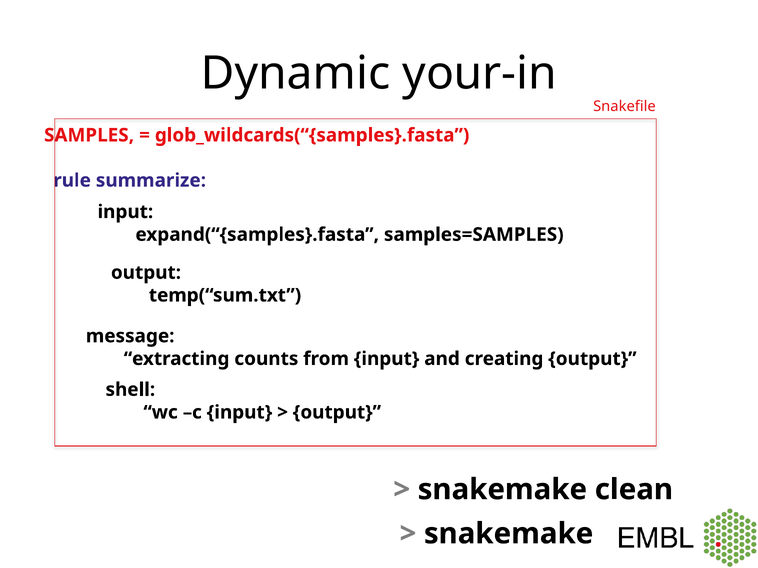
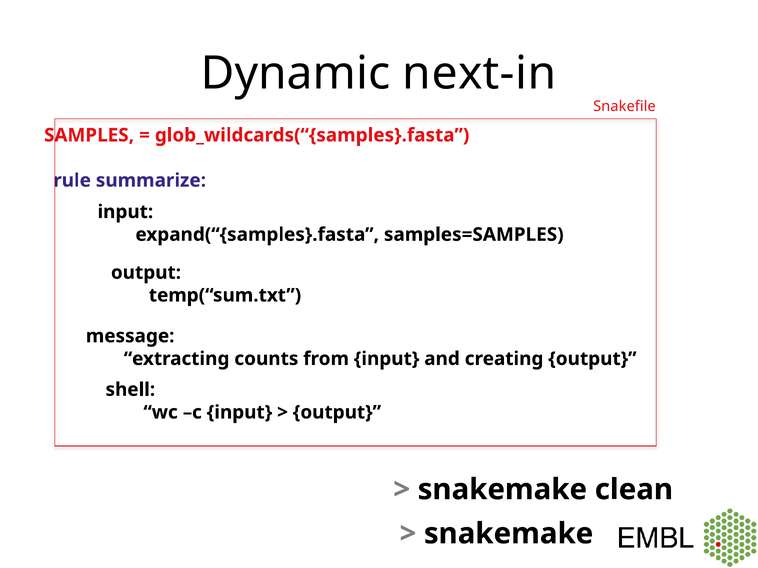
your-in: your-in -> next-in (479, 73)
